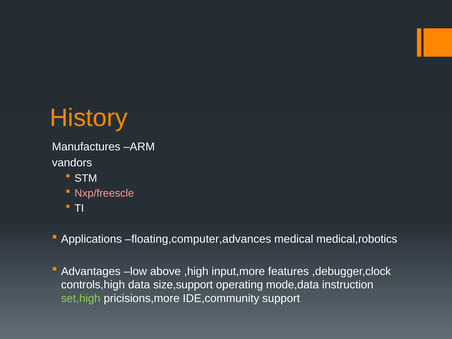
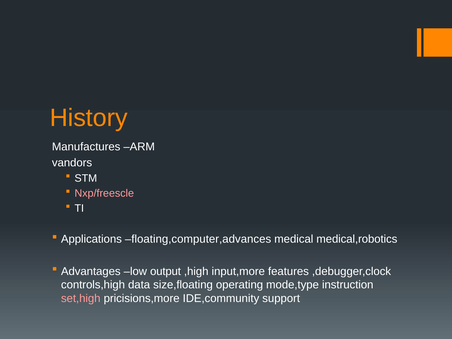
above: above -> output (166, 271)
size,support: size,support -> size,floating (183, 285)
mode,data: mode,data -> mode,type (293, 285)
set,high colour: light green -> pink (81, 298)
